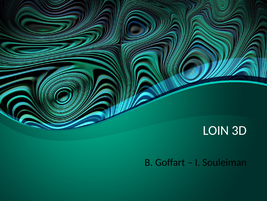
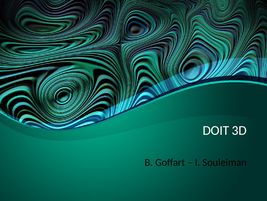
LOIN: LOIN -> DOIT (216, 130)
